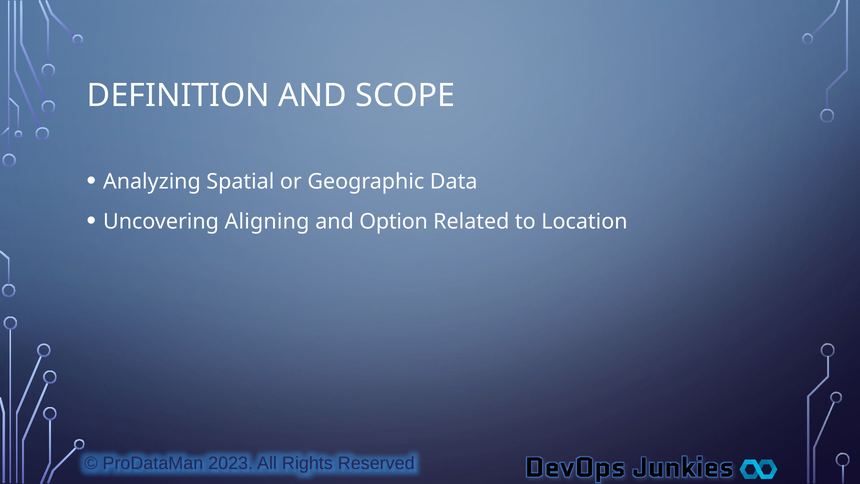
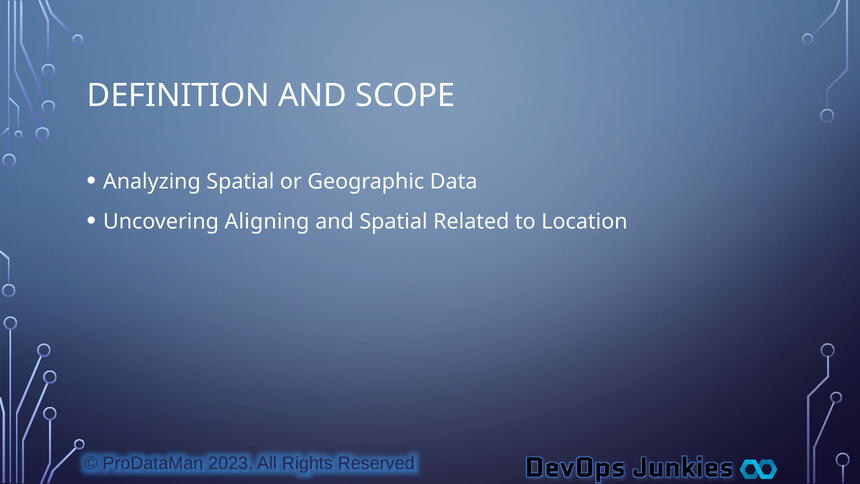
and Option: Option -> Spatial (393, 221)
